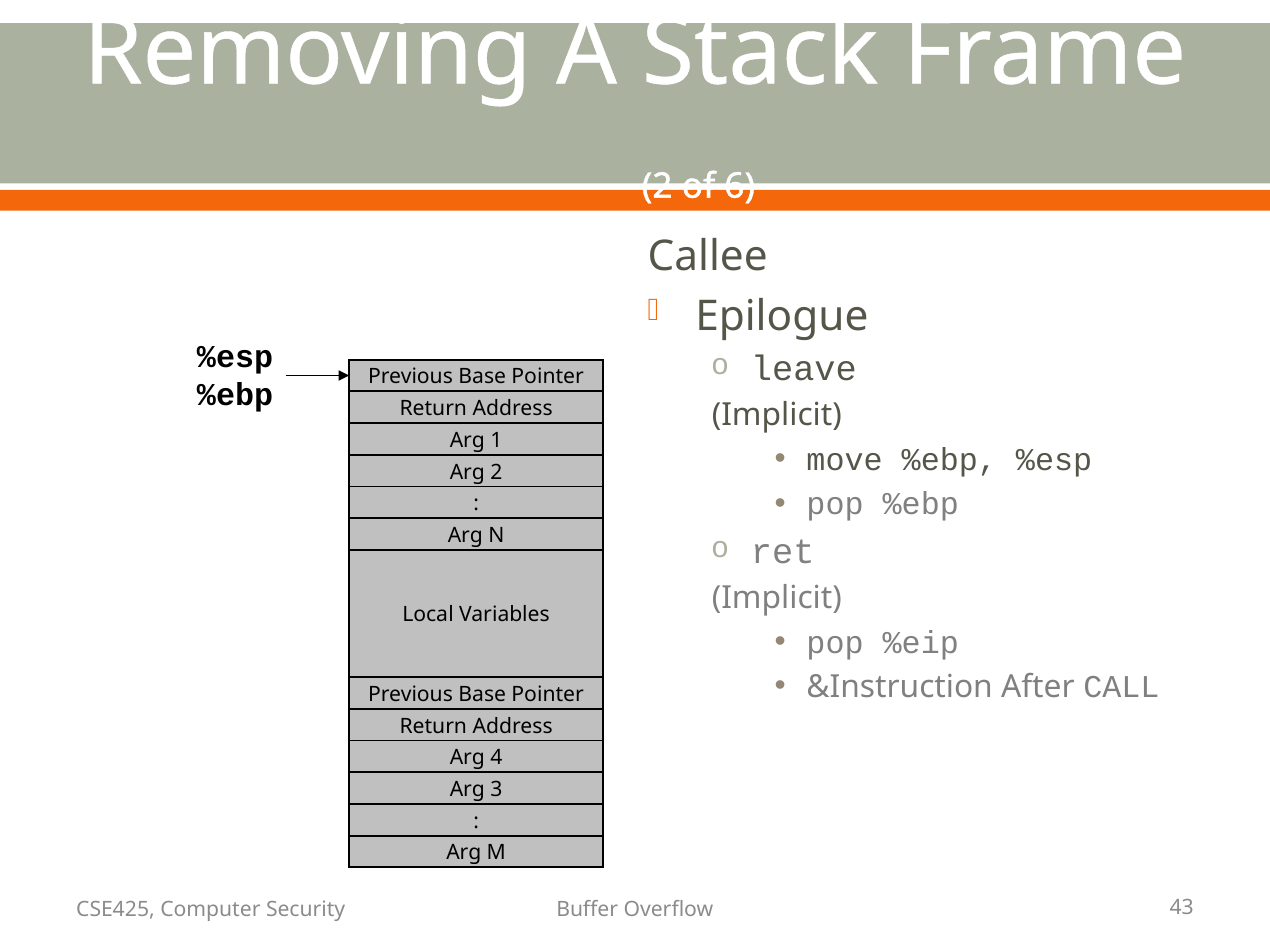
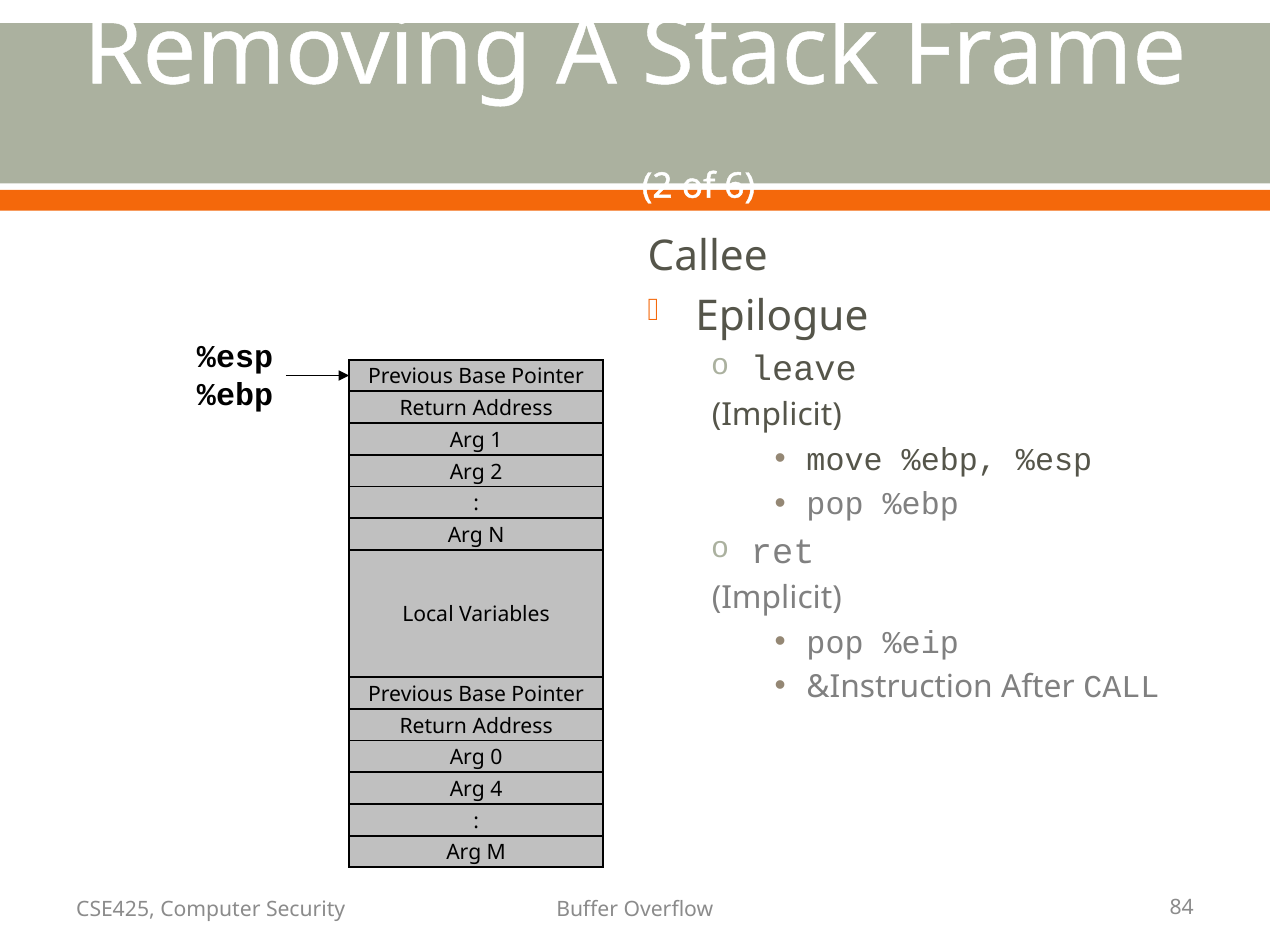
4: 4 -> 0 (496, 758)
3: 3 -> 4 (496, 790)
43: 43 -> 84 (1182, 908)
